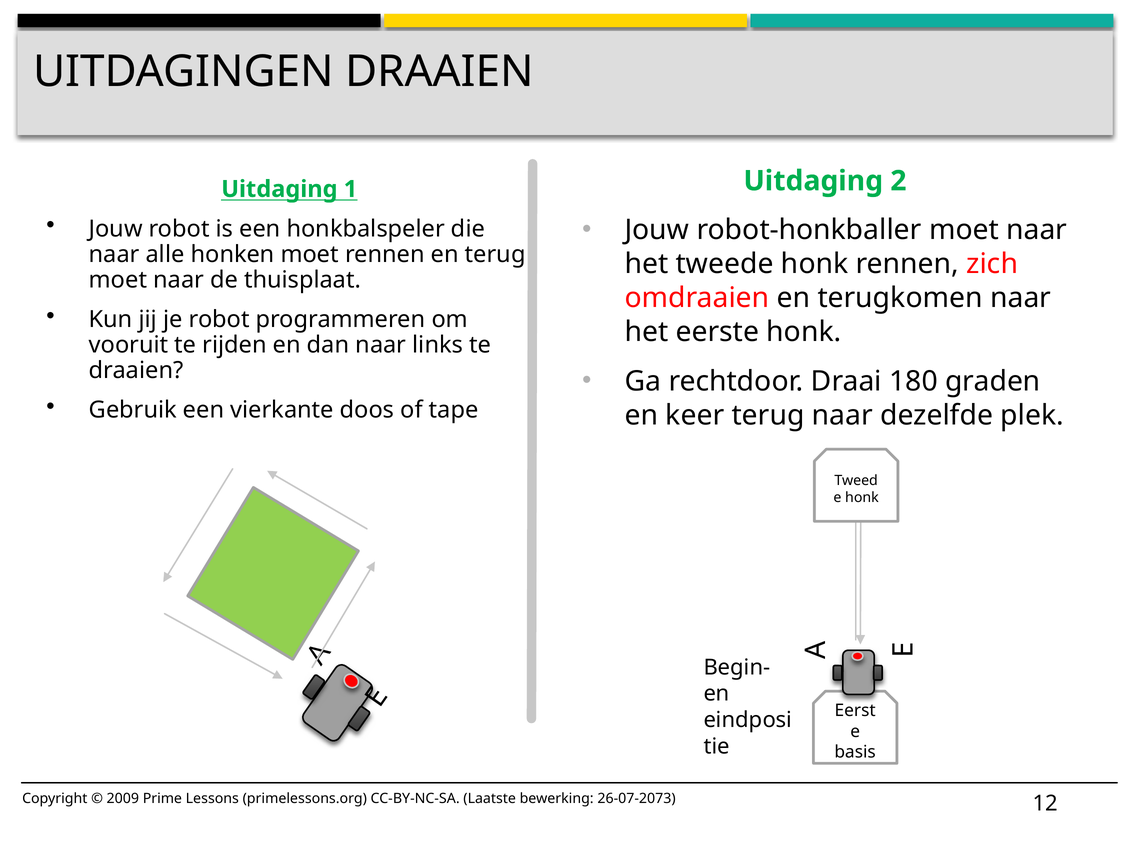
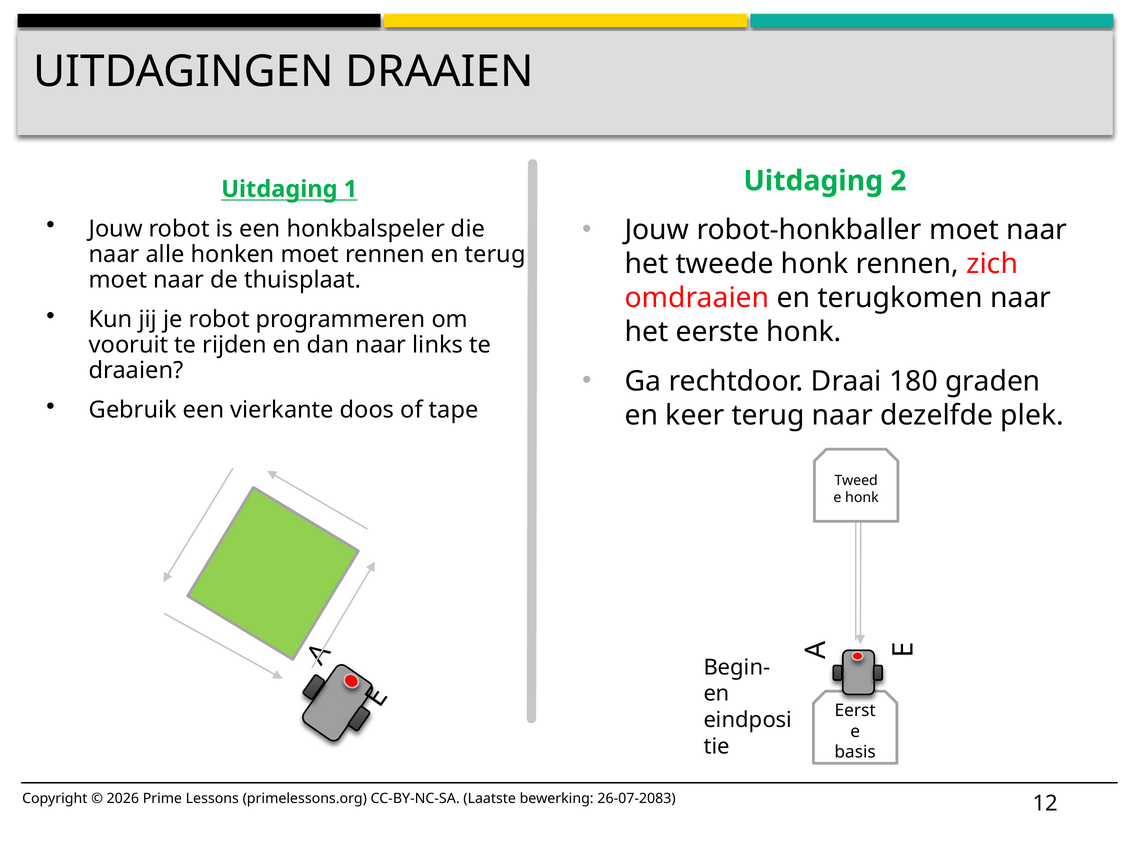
2009: 2009 -> 2026 (123, 799)
26-07-2073: 26-07-2073 -> 26-07-2083 (637, 799)
